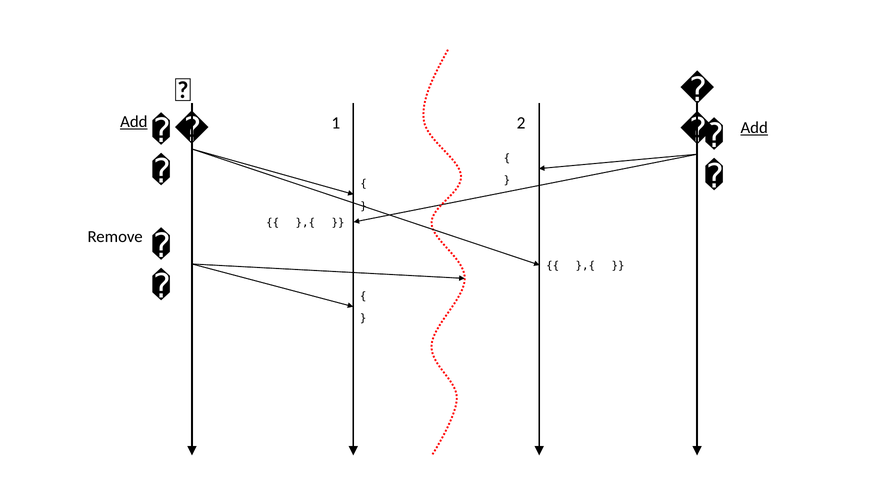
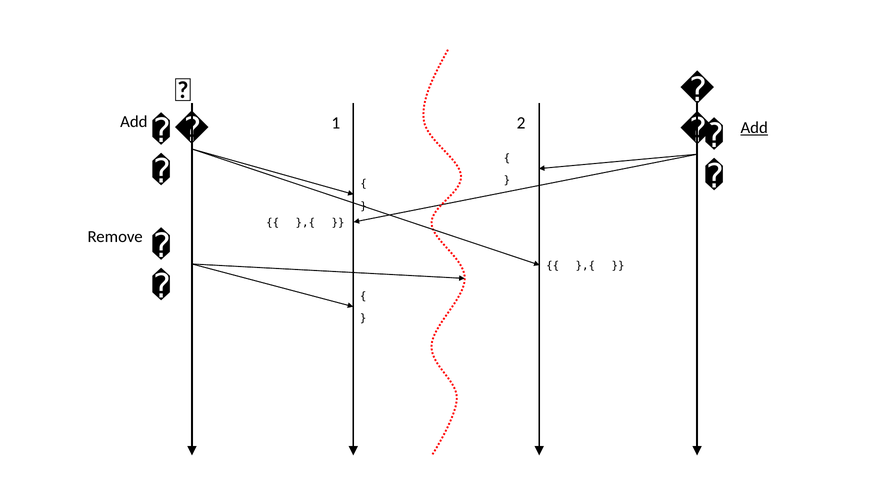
Add underline: present -> none (134, 122)
